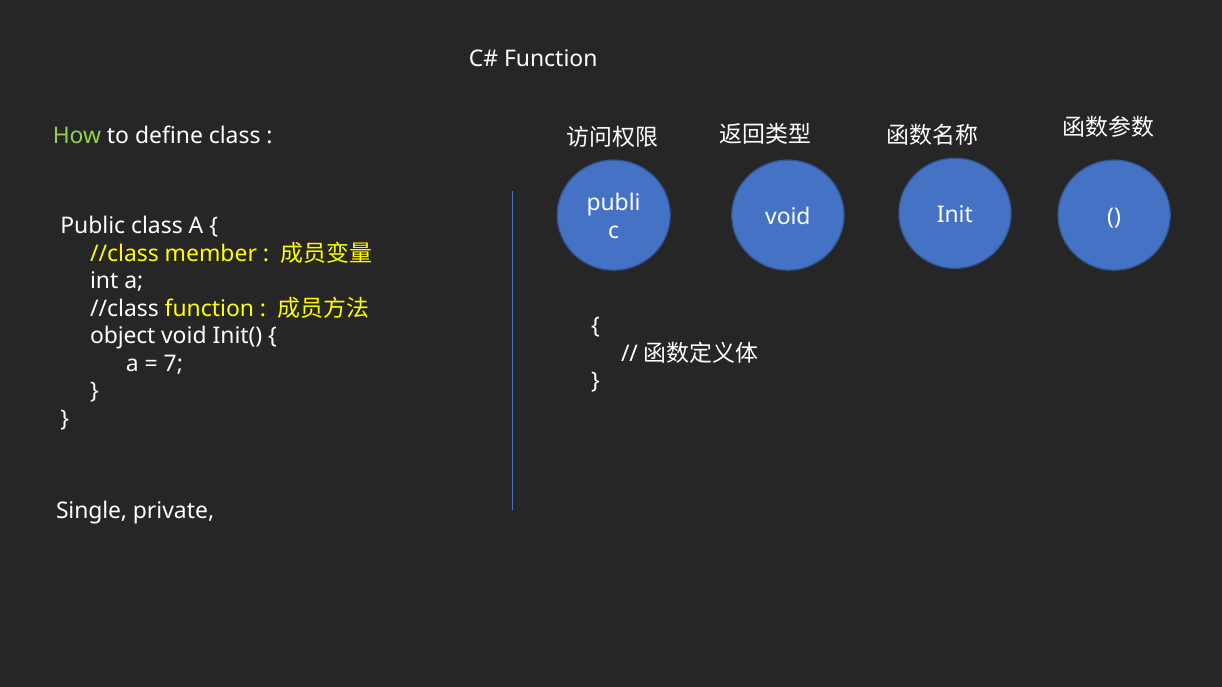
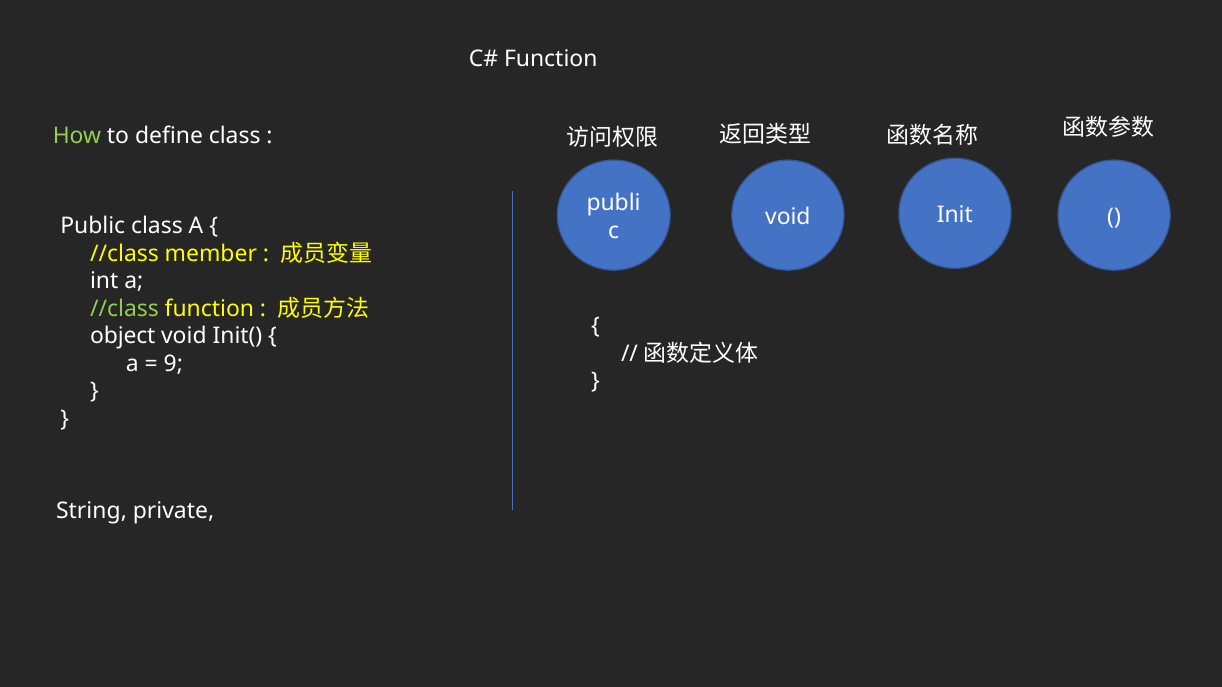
//class colour: white -> light green (124, 309)
7: 7 -> 9 (173, 364)
Single: Single -> String (91, 511)
